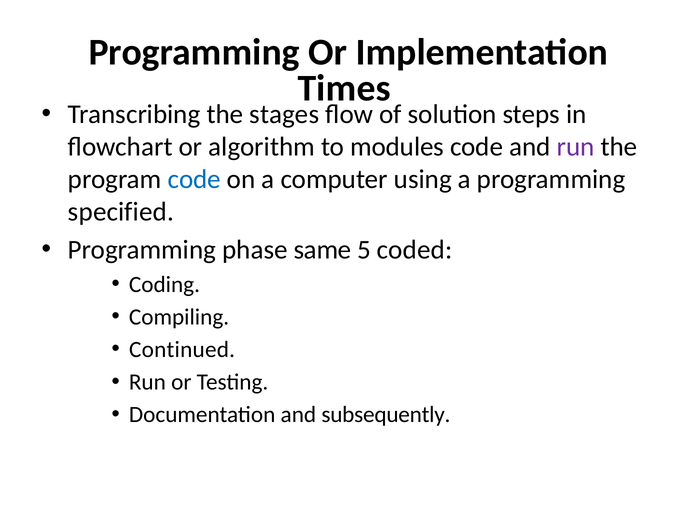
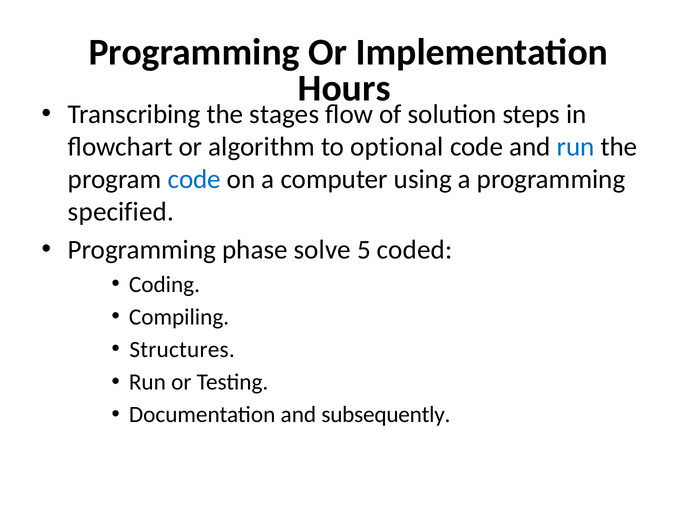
Times: Times -> Hours (344, 88)
modules: modules -> optional (397, 147)
run colour: purple -> blue (576, 147)
same: same -> solve (322, 250)
Continued: Continued -> Structures (182, 349)
